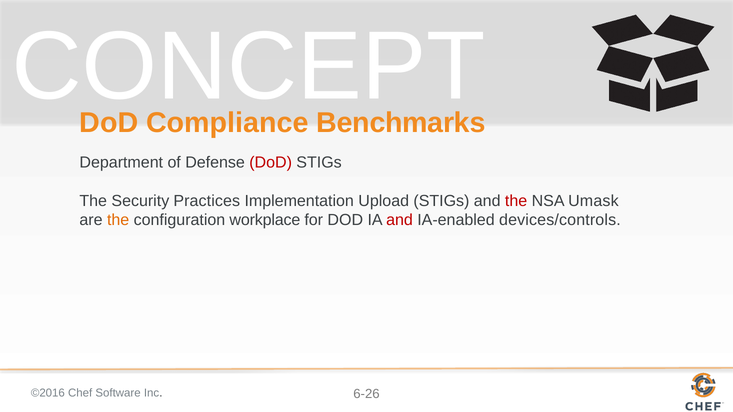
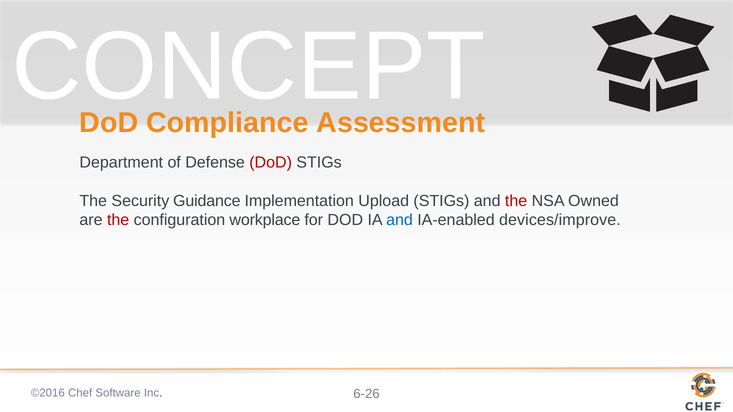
Benchmarks: Benchmarks -> Assessment (401, 123)
Practices: Practices -> Guidance (207, 201)
Umask: Umask -> Owned (593, 201)
the colour: orange -> red (118, 220)
and colour: red -> blue (400, 220)
devices/controls: devices/controls -> devices/improve (560, 220)
